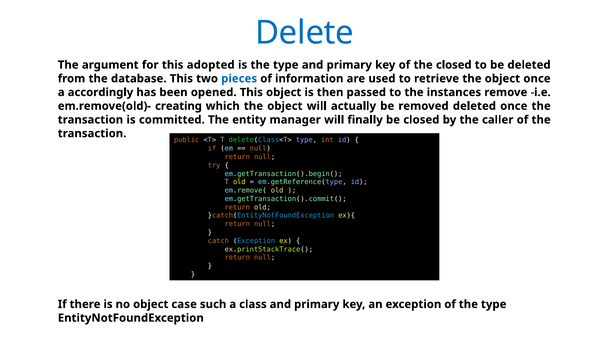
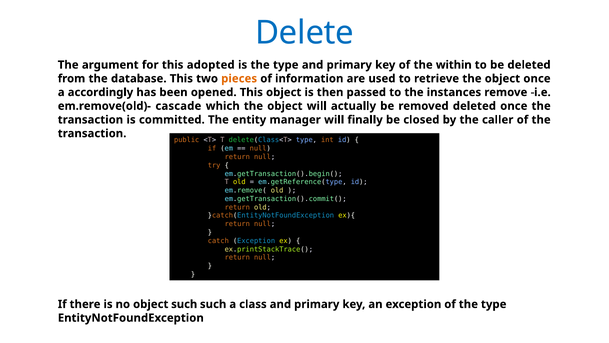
the closed: closed -> within (454, 65)
pieces colour: blue -> orange (239, 78)
creating: creating -> cascade (178, 106)
object case: case -> such (184, 304)
